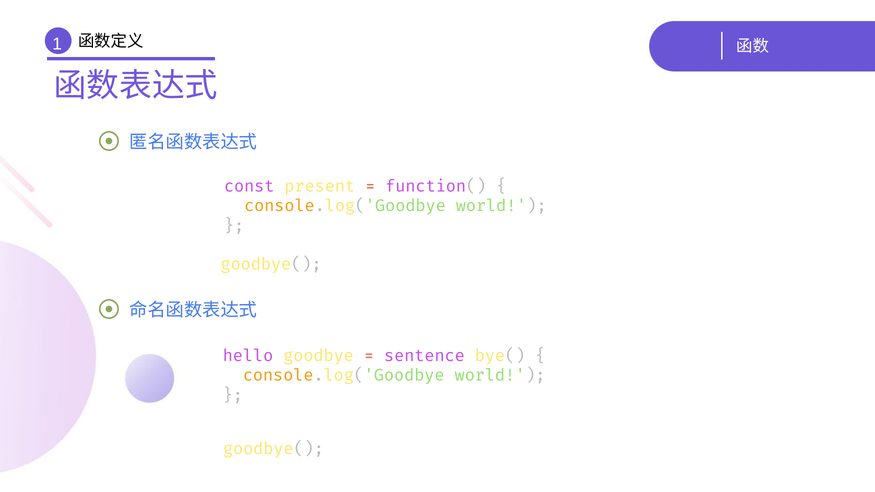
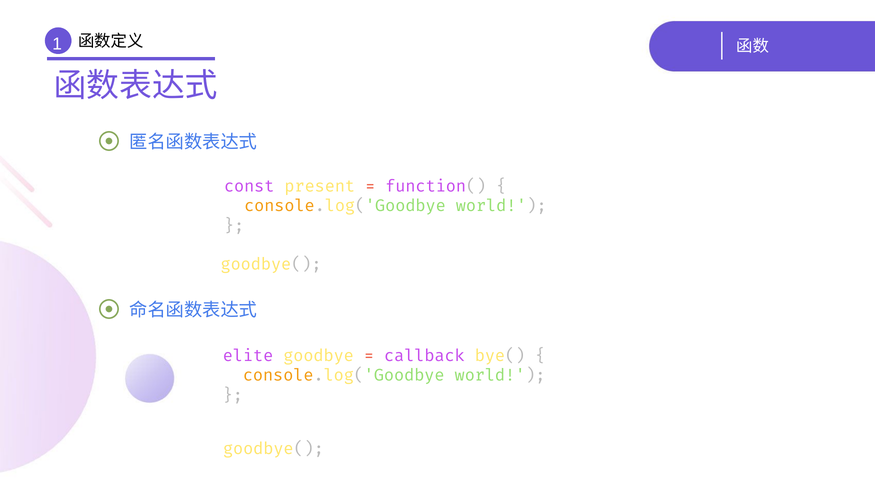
hello: hello -> elite (248, 356)
sentence: sentence -> callback (424, 356)
